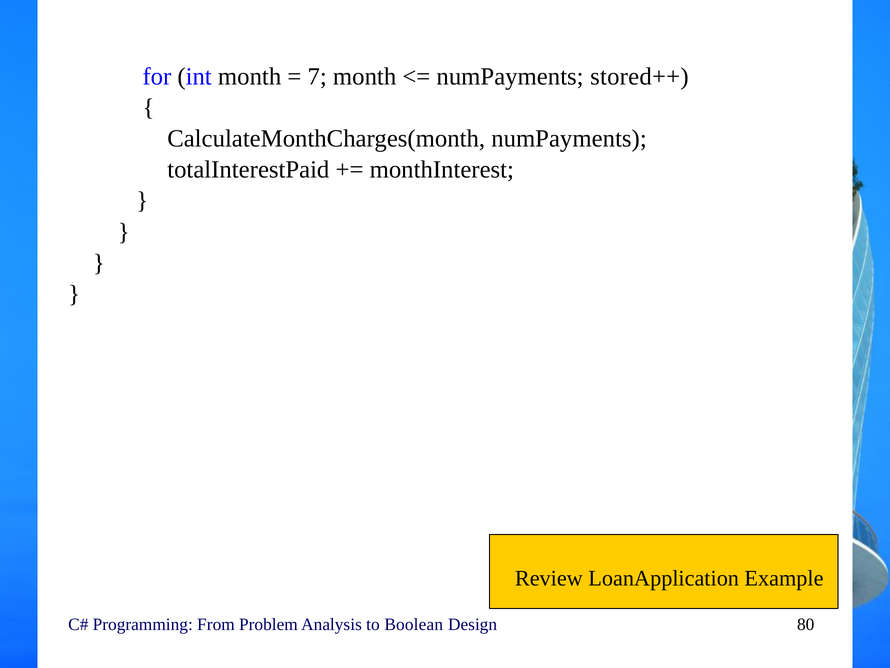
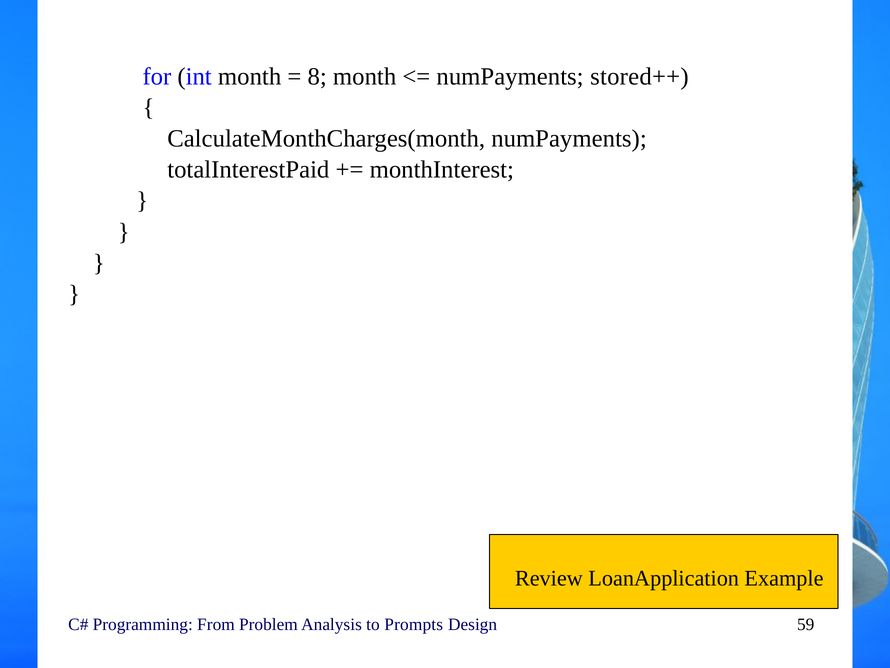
7: 7 -> 8 (317, 76)
Boolean: Boolean -> Prompts (414, 624)
80: 80 -> 59 (806, 624)
